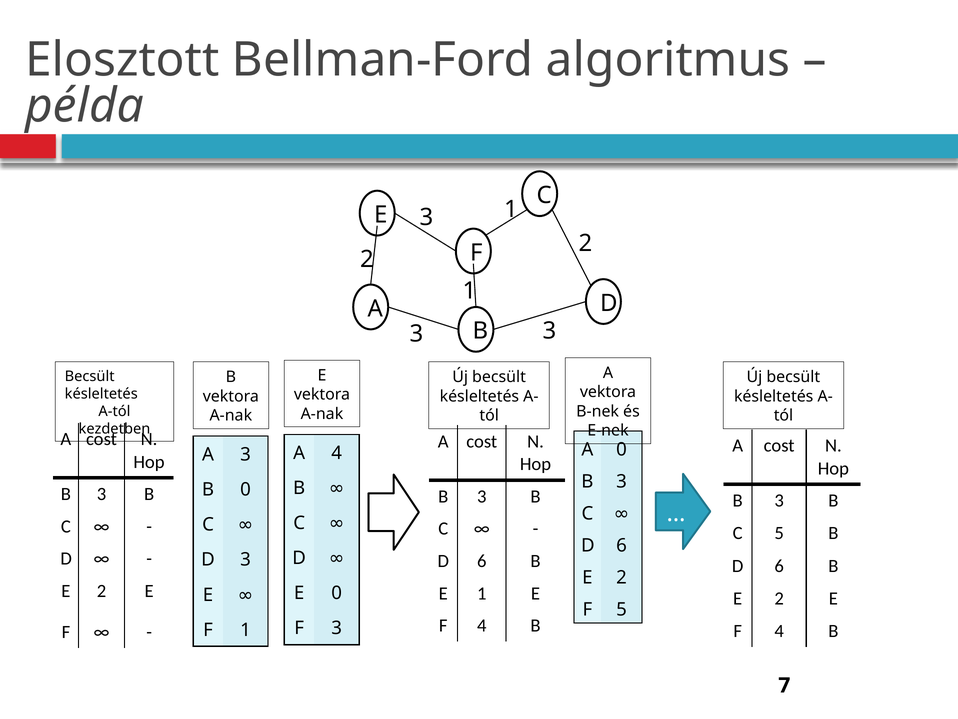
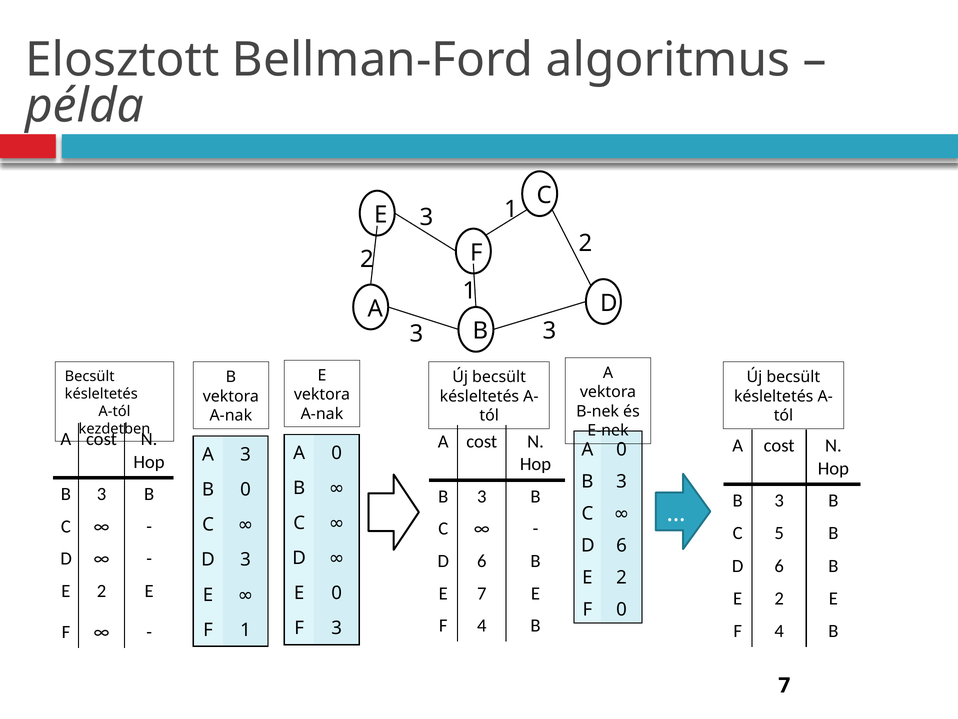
4: 4 -> 0 (337, 453)
E 1: 1 -> 7 (482, 593)
F 5: 5 -> 0 (622, 609)
